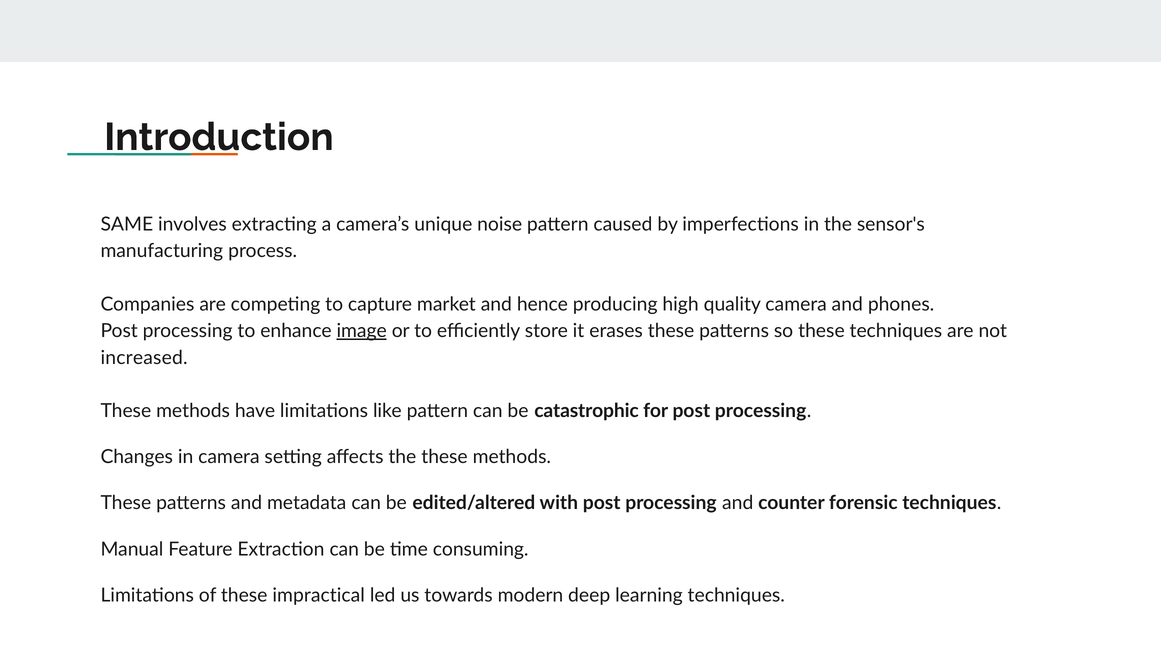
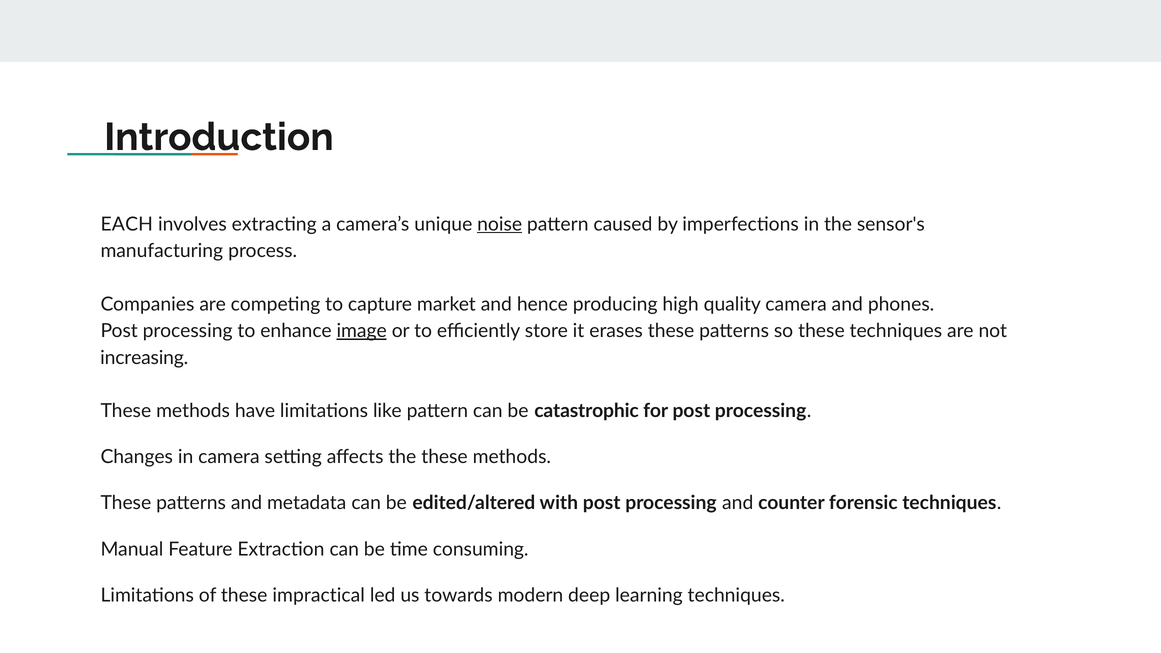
SAME: SAME -> EACH (127, 224)
noise underline: none -> present (500, 224)
increased: increased -> increasing (144, 358)
